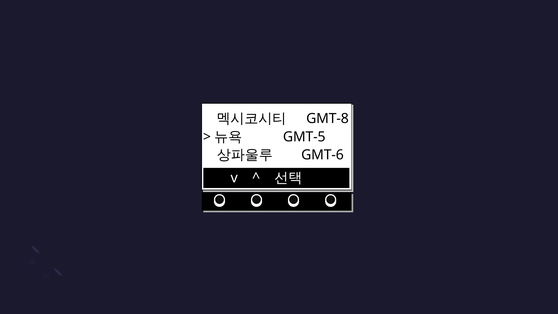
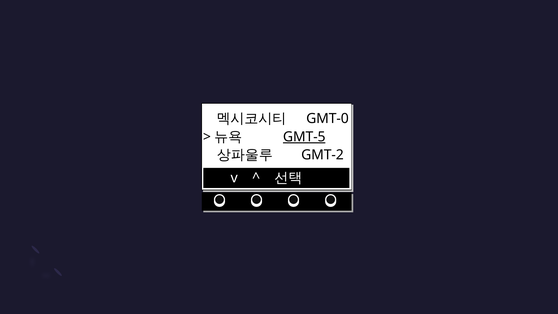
GMT-8: GMT-8 -> GMT-0 (327, 118)
GMT-5 underline: none -> present (304, 137)
GMT-6: GMT-6 -> GMT-2 (322, 155)
